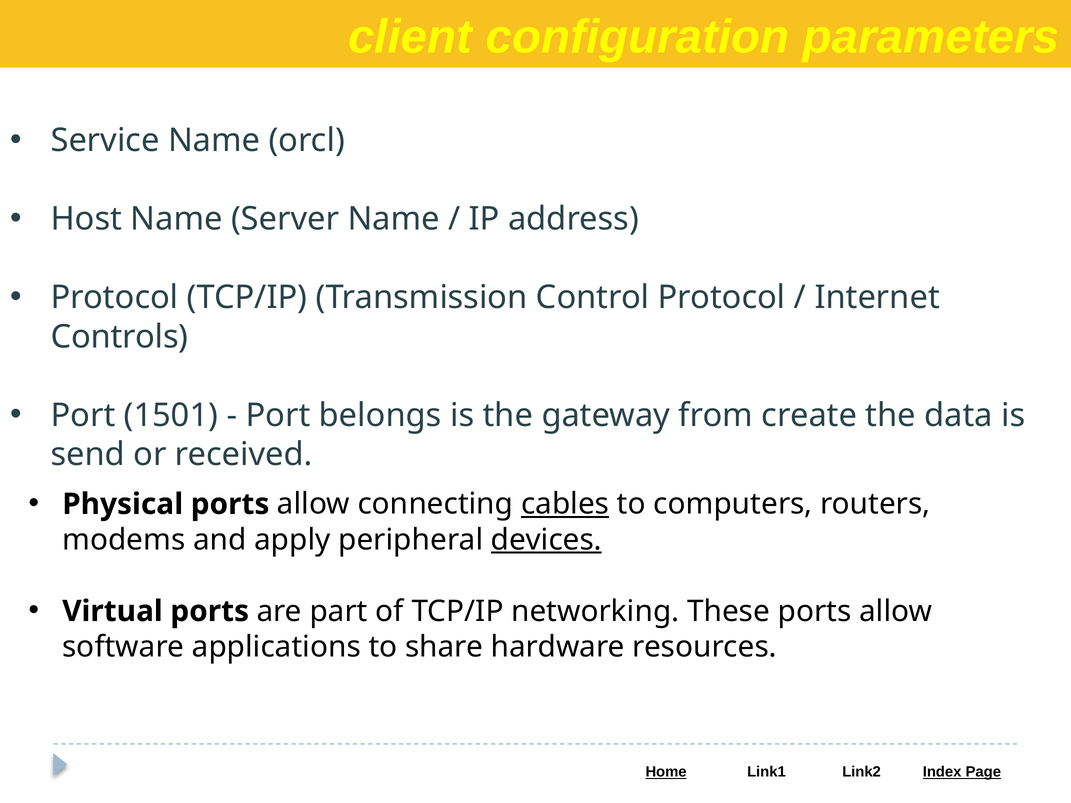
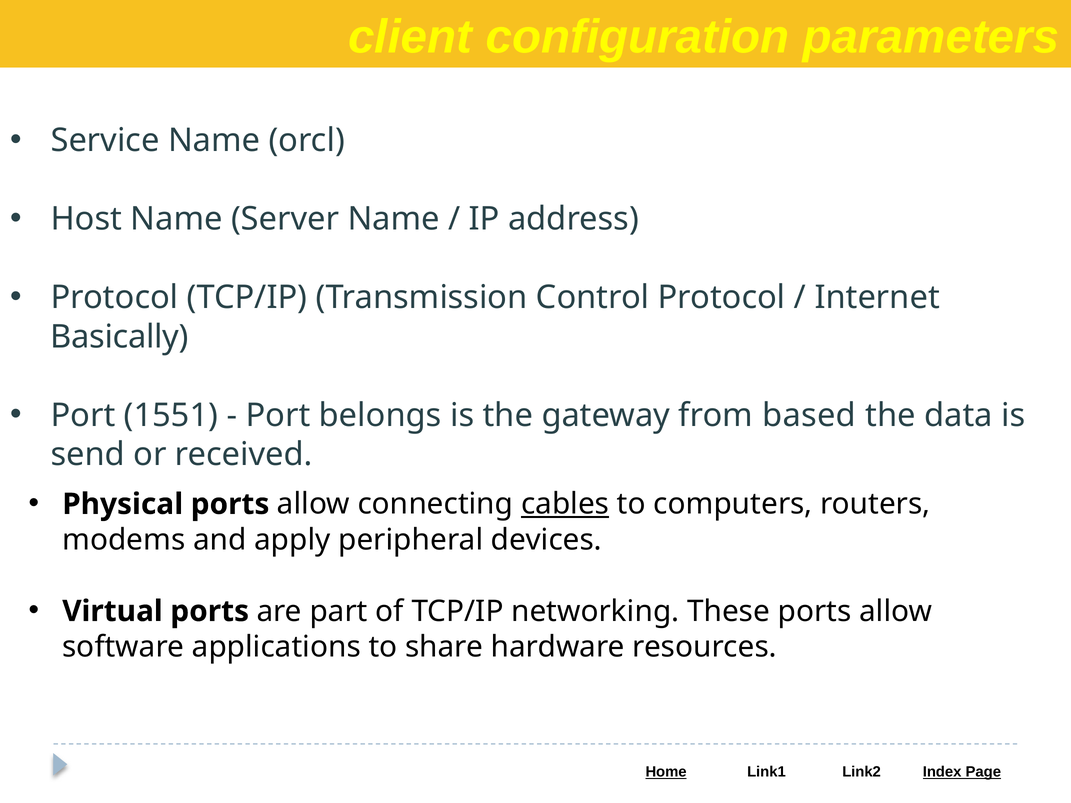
Controls: Controls -> Basically (120, 337)
1501: 1501 -> 1551 (171, 415)
create: create -> based (809, 415)
devices underline: present -> none (546, 540)
